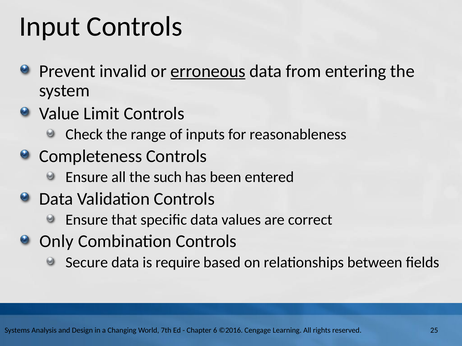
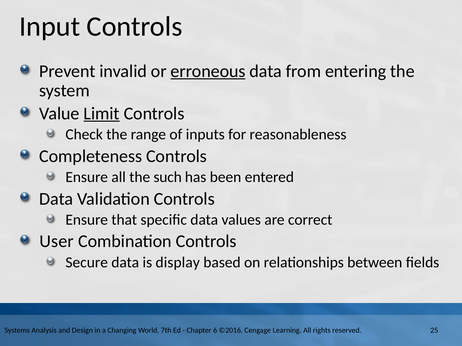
Limit underline: none -> present (102, 114)
Only: Only -> User (57, 242)
require: require -> display (178, 263)
